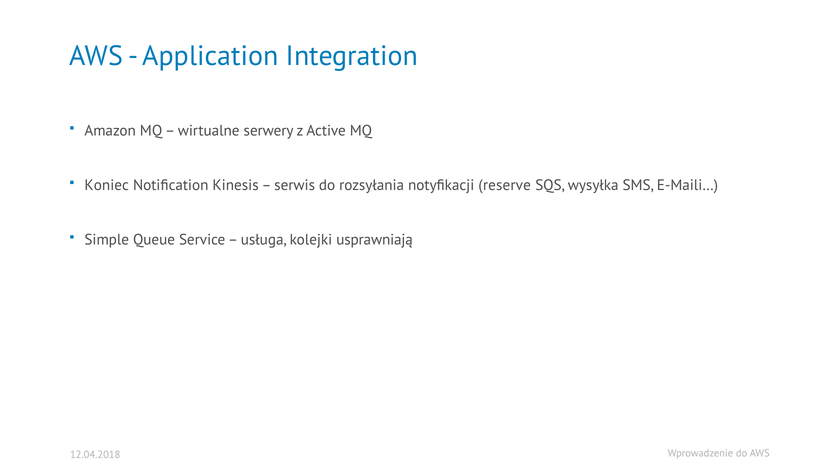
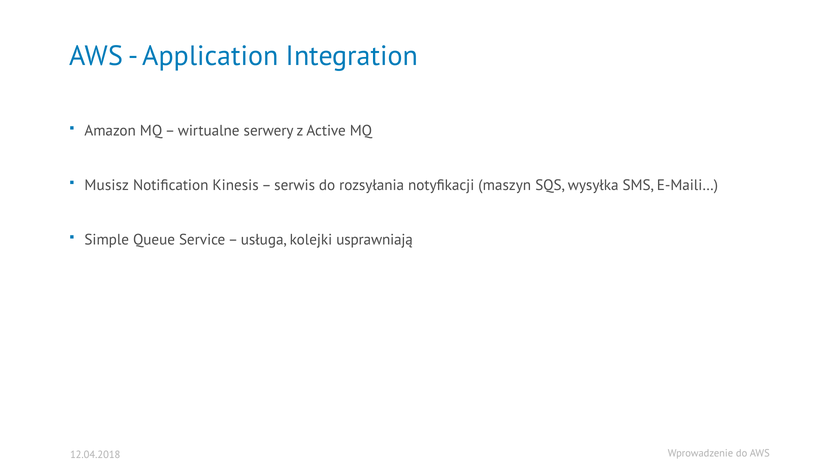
Koniec: Koniec -> Musisz (107, 185)
reserve: reserve -> maszyn (505, 185)
